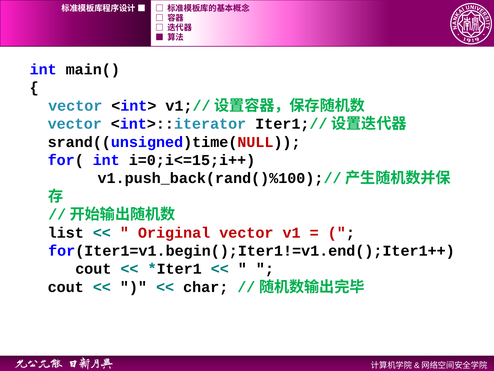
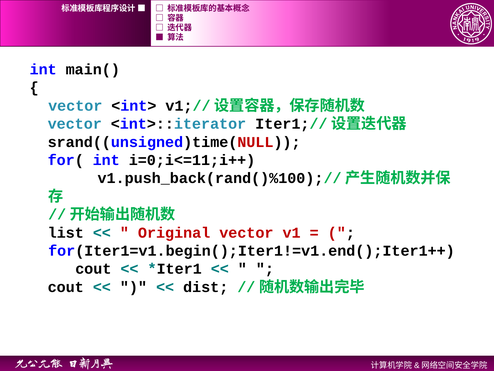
i=0;i<=15;i++: i=0;i<=15;i++ -> i=0;i<=11;i++ (192, 160)
char: char -> dist (206, 287)
